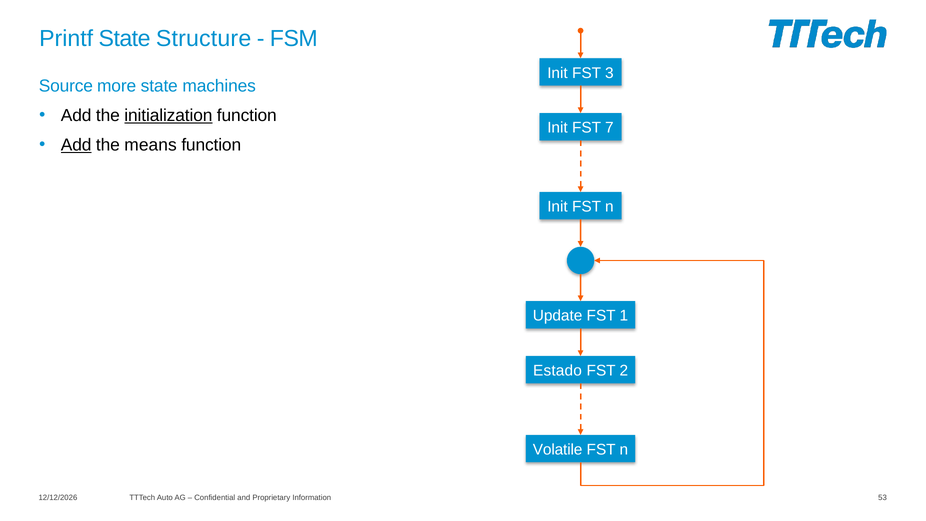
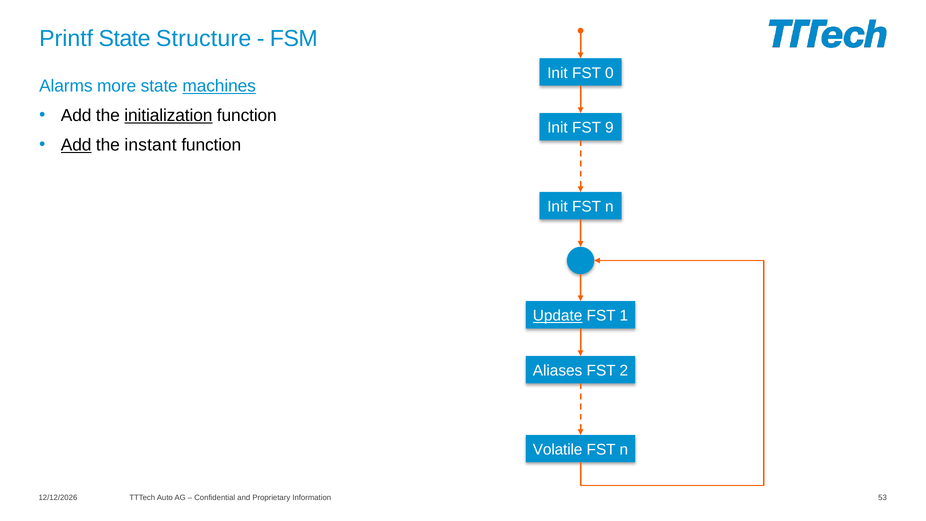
3: 3 -> 0 (609, 73)
Source: Source -> Alarms (66, 86)
machines underline: none -> present (219, 86)
7: 7 -> 9 (609, 128)
means: means -> instant (151, 145)
Update underline: none -> present (558, 316)
Estado: Estado -> Aliases (558, 371)
